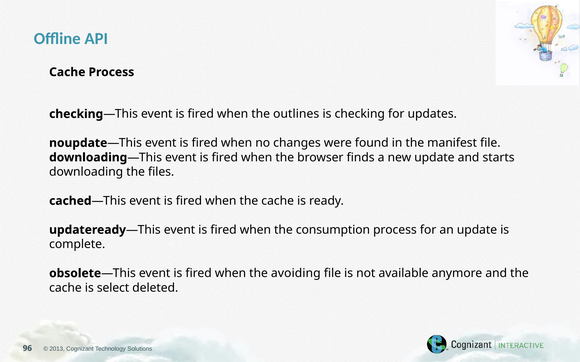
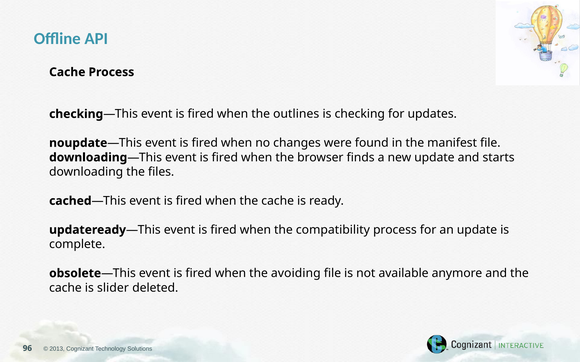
consumption: consumption -> compatibility (333, 230)
select: select -> slider (113, 288)
